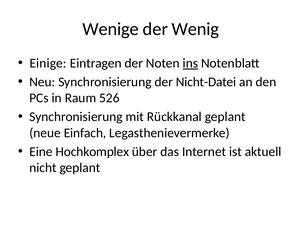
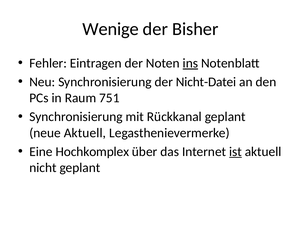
Wenig: Wenig -> Bisher (195, 29)
Einige: Einige -> Fehler (48, 63)
526: 526 -> 751 (109, 98)
neue Einfach: Einfach -> Aktuell (85, 133)
ist underline: none -> present (235, 151)
